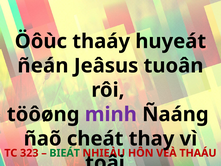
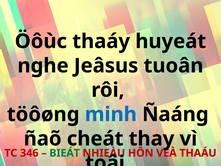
ñeán: ñeán -> nghe (43, 66)
minh colour: purple -> blue (111, 114)
323: 323 -> 346 (29, 153)
